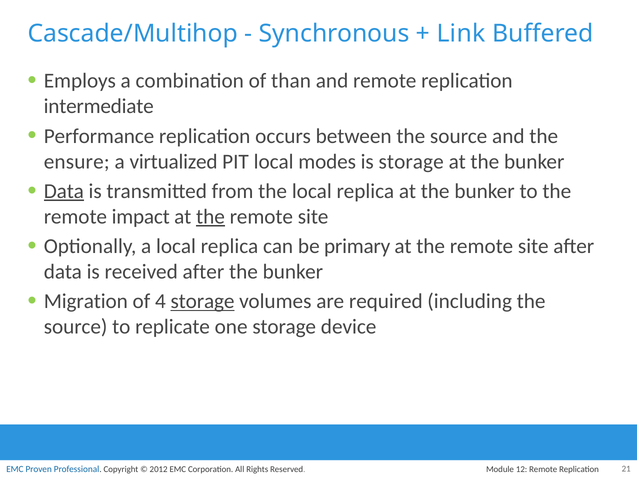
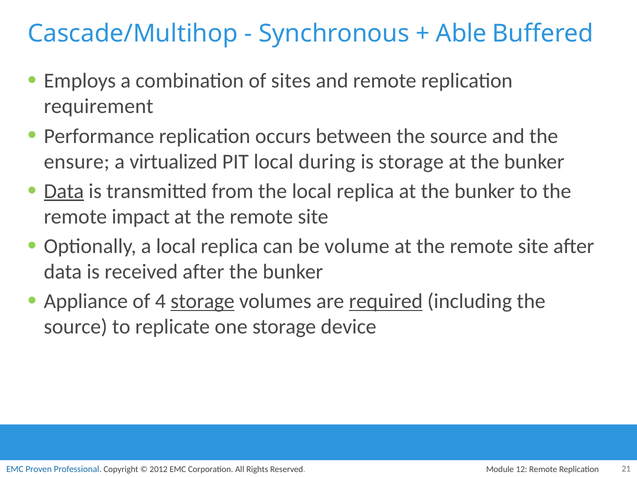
Link: Link -> Able (461, 34)
than: than -> sites (291, 81)
intermediate: intermediate -> requirement (99, 107)
modes: modes -> during (327, 162)
the underline: present -> none (210, 217)
primary: primary -> volume (357, 247)
Migration: Migration -> Appliance (86, 302)
required underline: none -> present (386, 302)
